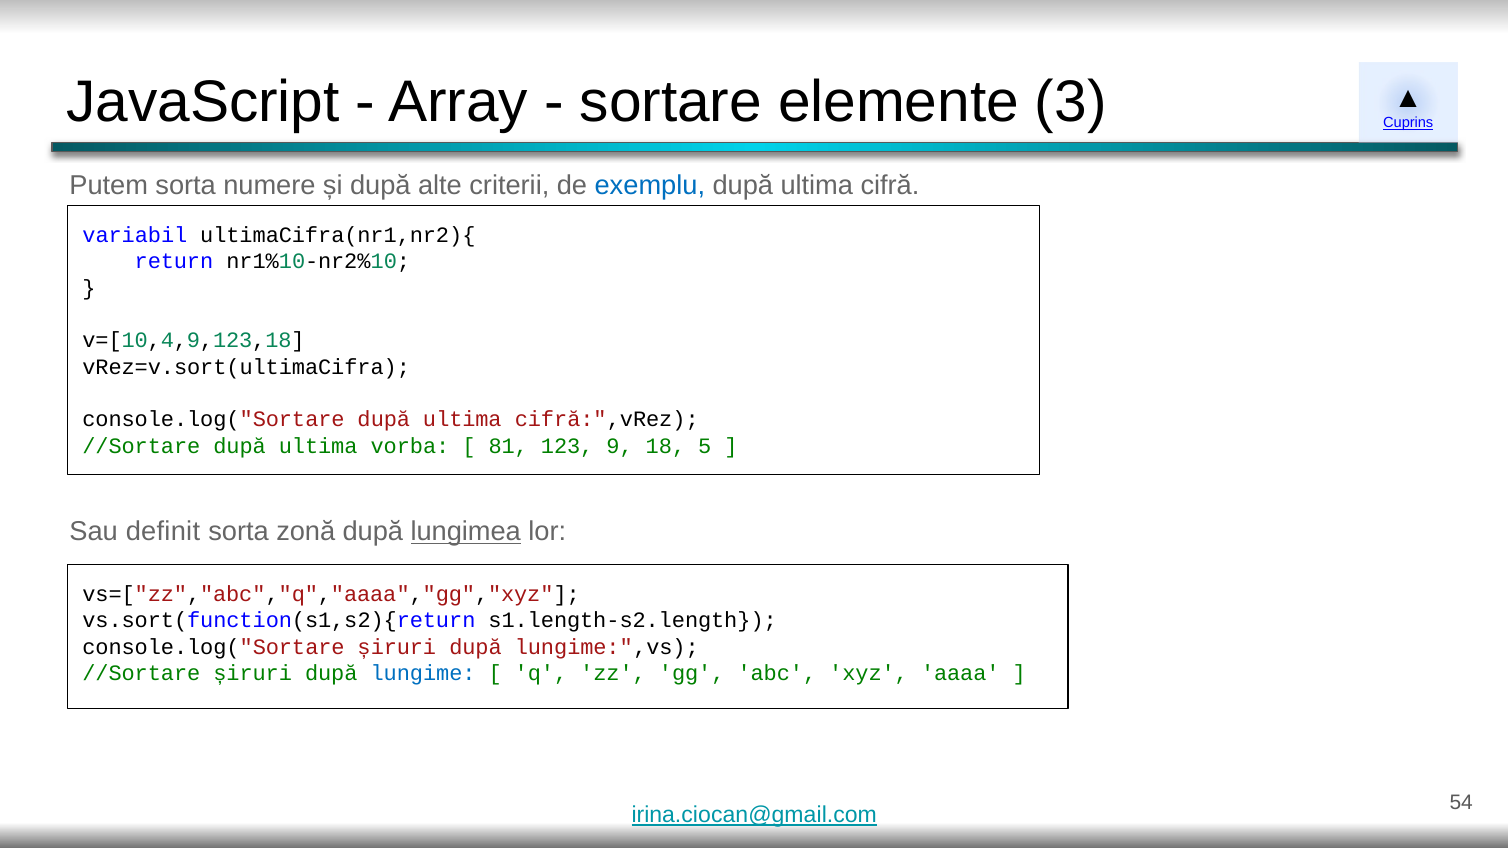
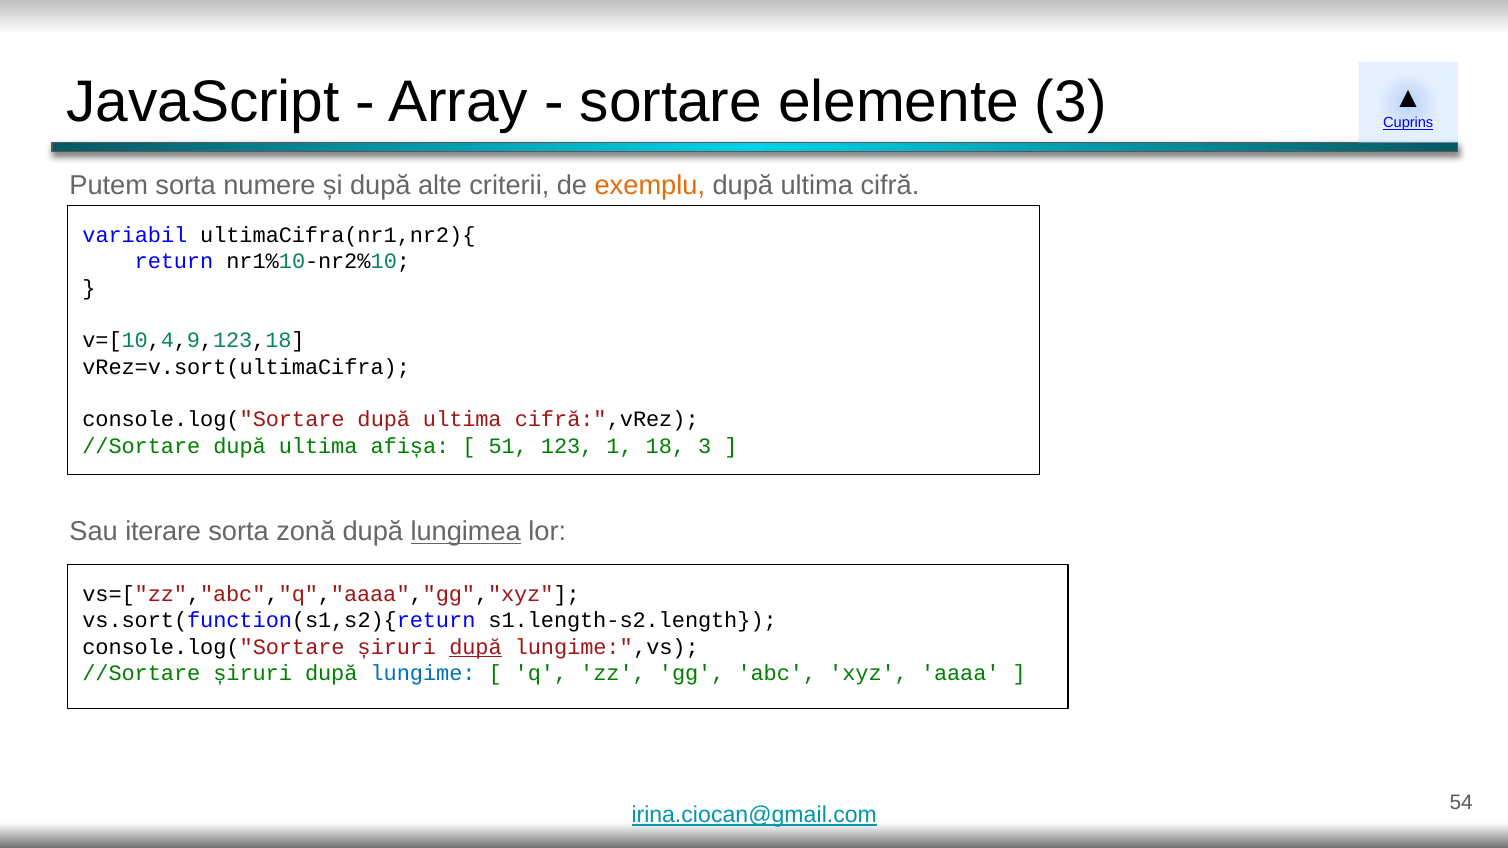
exemplu colour: blue -> orange (650, 186)
vorba: vorba -> afișa (410, 446)
81: 81 -> 51 (508, 446)
9: 9 -> 1 (620, 446)
18 5: 5 -> 3 (705, 446)
definit: definit -> iterare (163, 532)
după underline: none -> present (476, 647)
